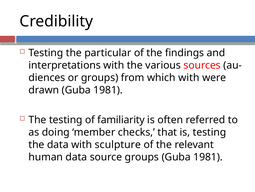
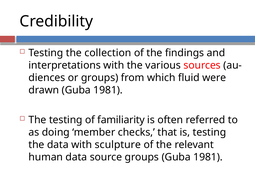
particular: particular -> collection (108, 53)
which with: with -> fluid (189, 77)
